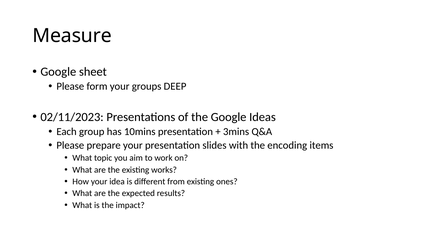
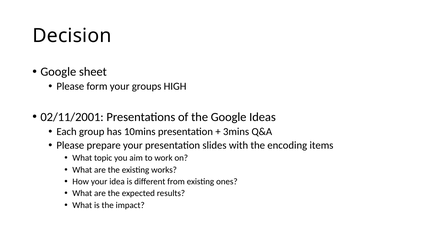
Measure: Measure -> Decision (72, 36)
DEEP: DEEP -> HIGH (175, 87)
02/11/2023: 02/11/2023 -> 02/11/2001 (72, 117)
